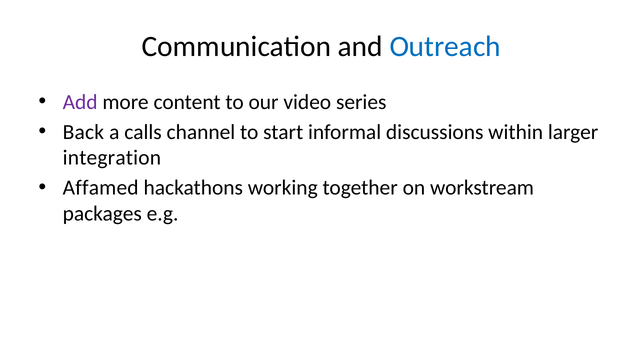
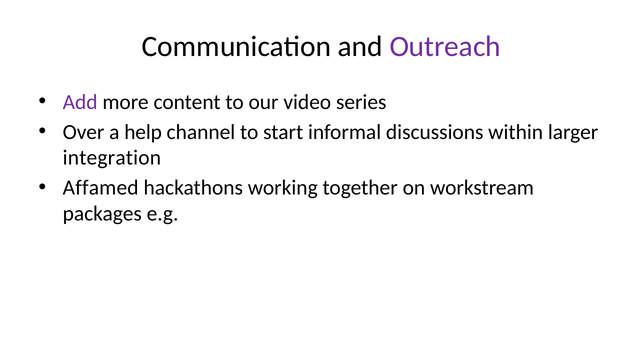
Outreach colour: blue -> purple (445, 47)
Back: Back -> Over (84, 132)
calls: calls -> help (143, 132)
